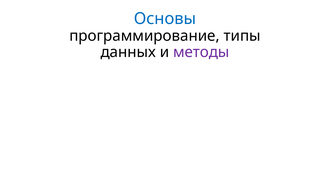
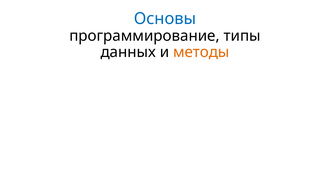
методы colour: purple -> orange (201, 52)
